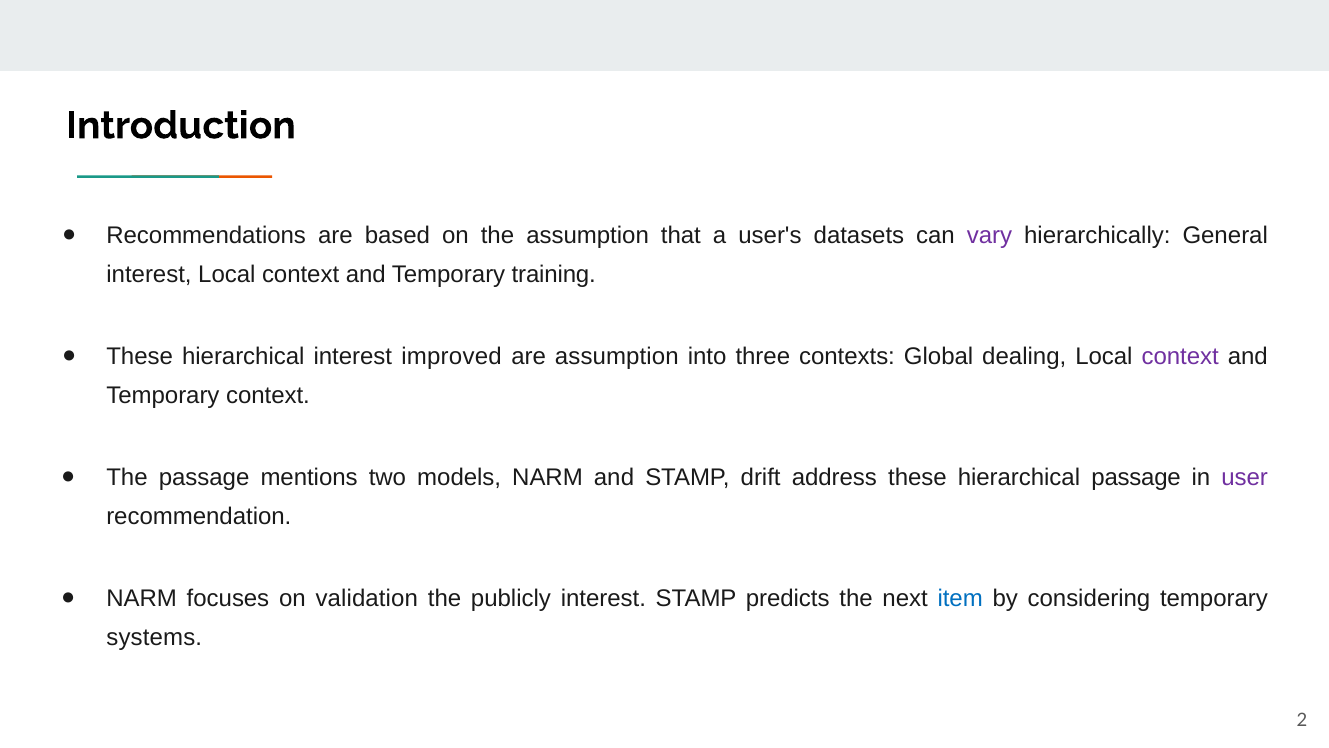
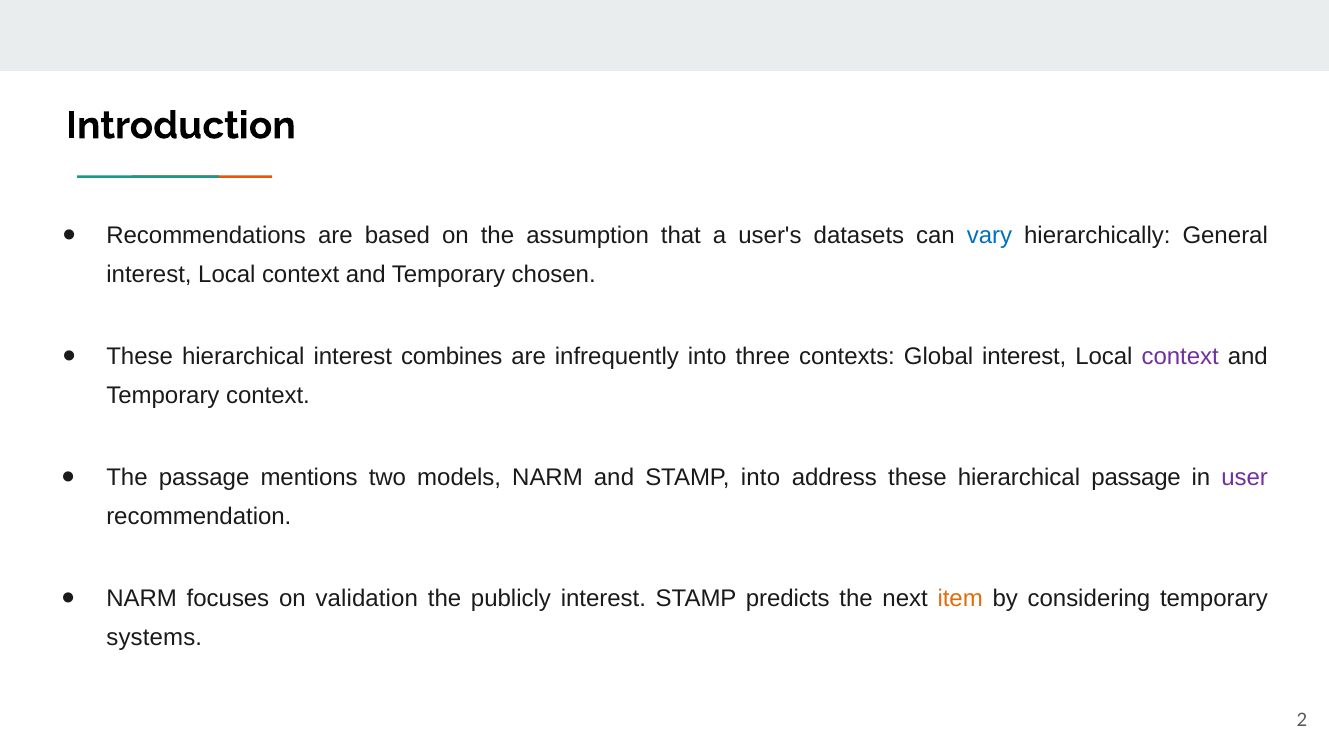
vary colour: purple -> blue (990, 235)
training: training -> chosen (554, 274)
improved: improved -> combines (452, 356)
are assumption: assumption -> infrequently (617, 356)
Global dealing: dealing -> interest (1024, 356)
STAMP drift: drift -> into (761, 477)
item colour: blue -> orange (960, 598)
